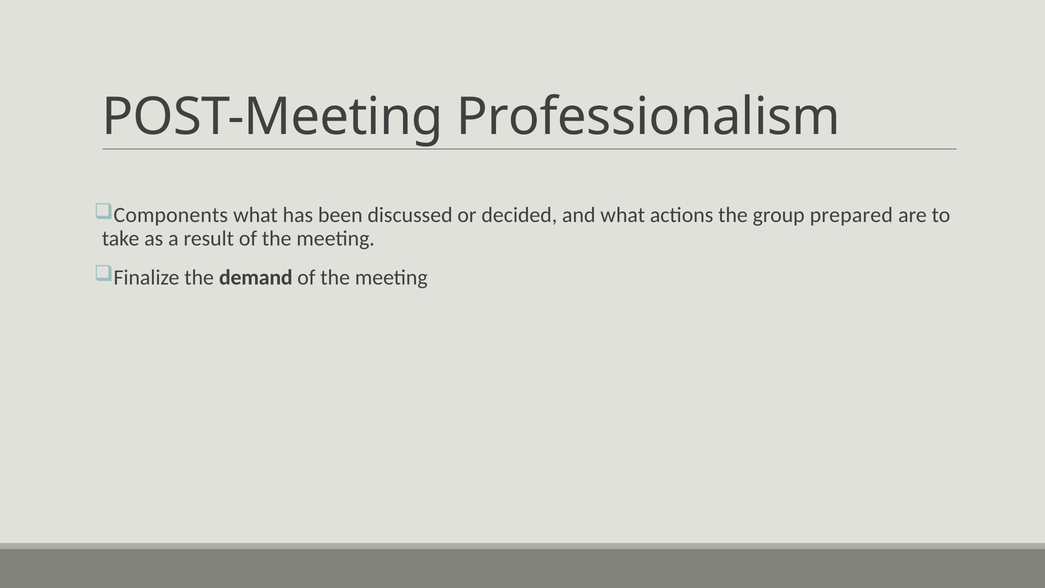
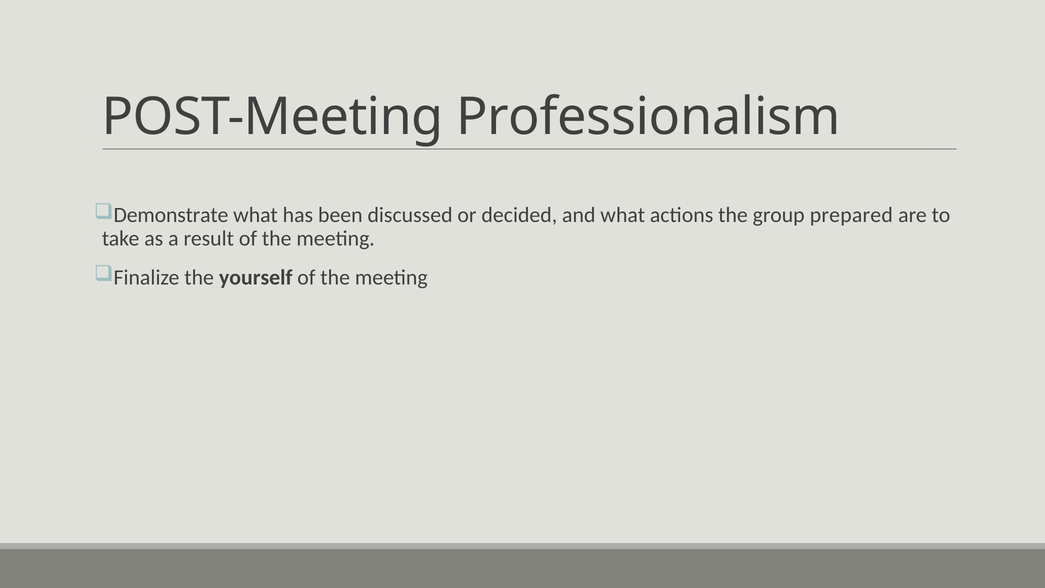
Components: Components -> Demonstrate (171, 215)
demand: demand -> yourself (256, 277)
